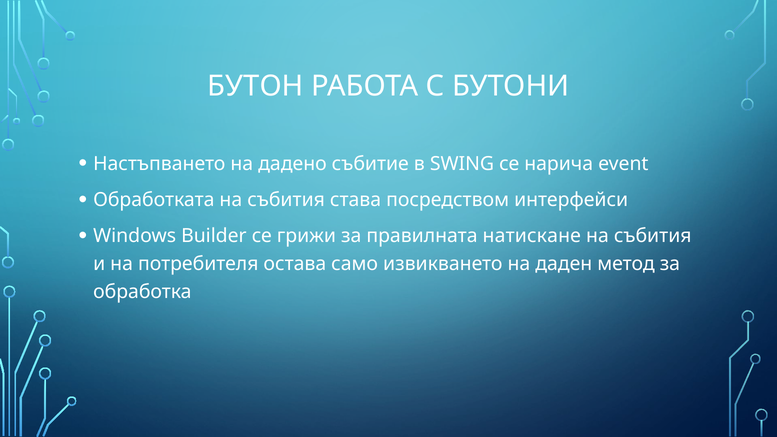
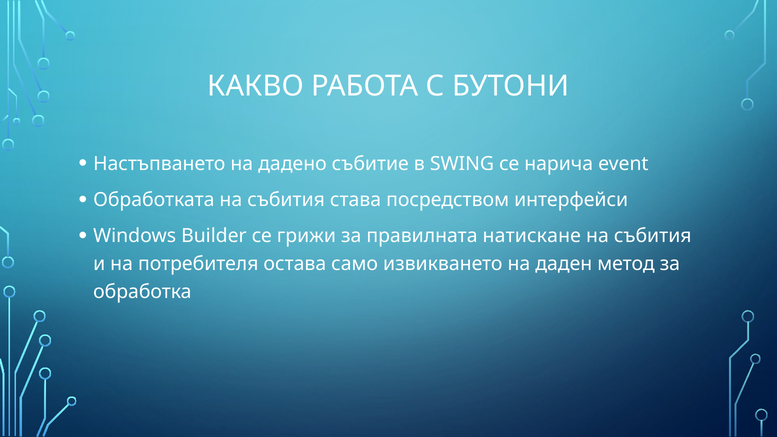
БУТОН: БУТОН -> КАКВО (256, 86)
